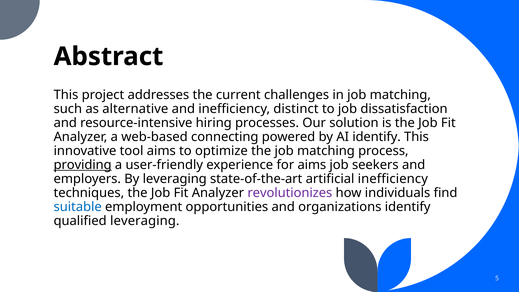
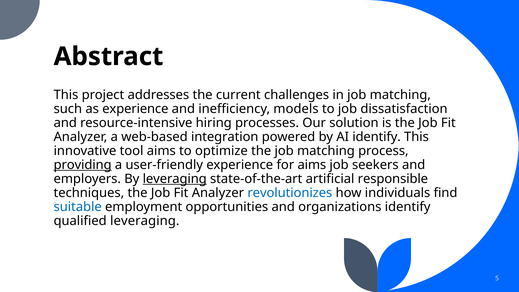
as alternative: alternative -> experience (135, 109)
distinct: distinct -> models (296, 109)
connecting: connecting -> integration (225, 137)
leveraging underline: none -> present (175, 179)
artificial inefficiency: inefficiency -> responsible (393, 179)
revolutionizes colour: purple -> blue (290, 193)
